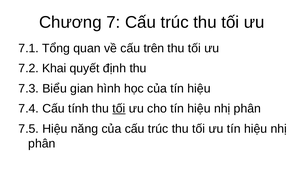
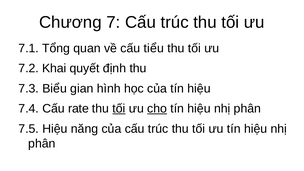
trên: trên -> tiểu (154, 48)
tính: tính -> rate (78, 109)
cho underline: none -> present (157, 109)
